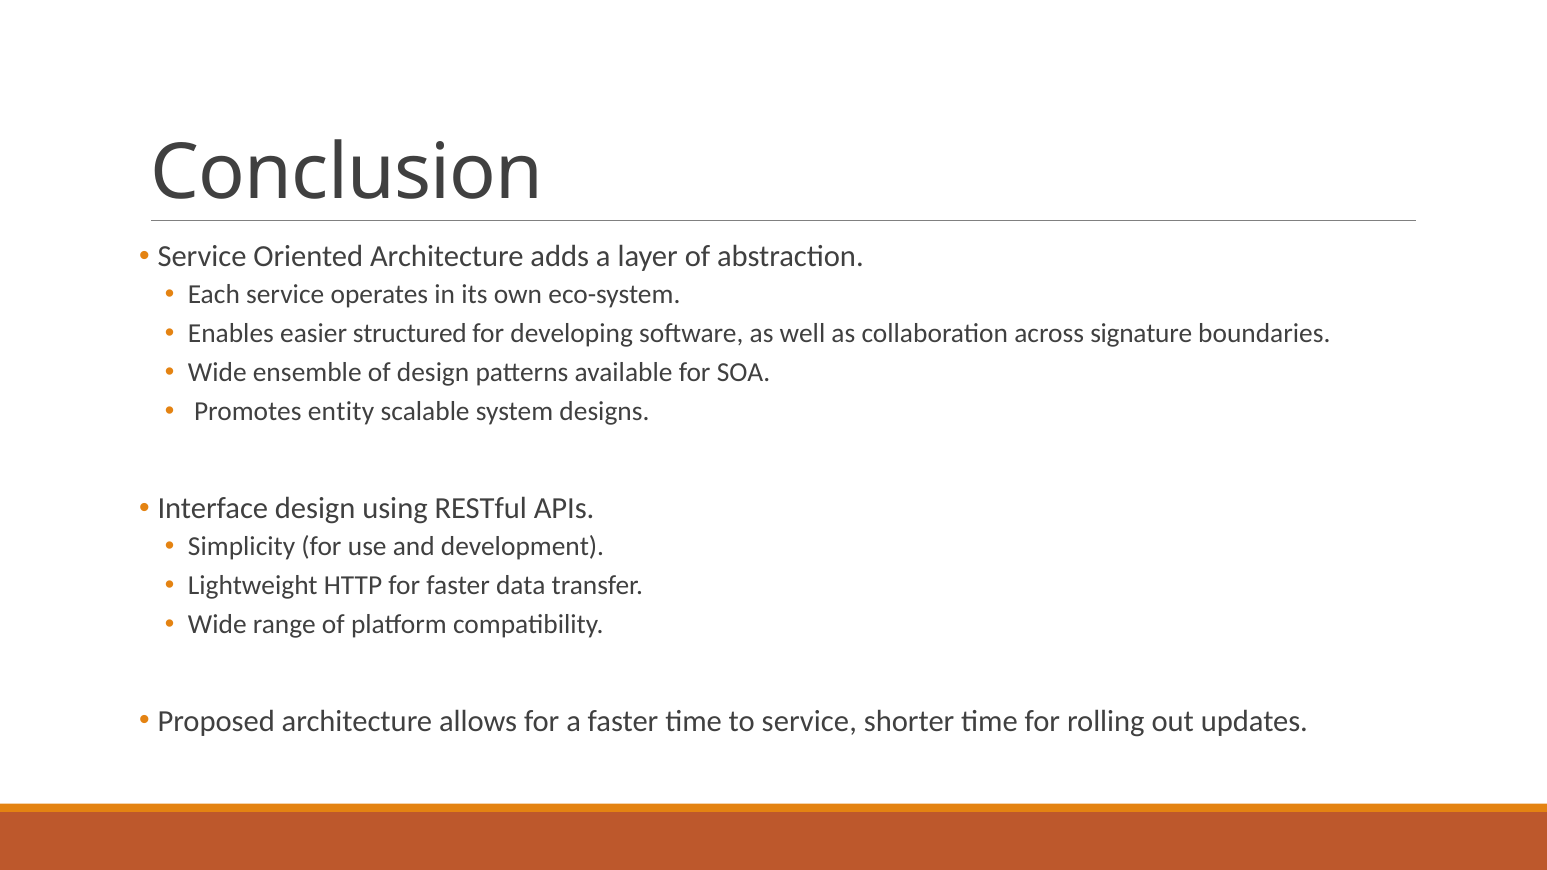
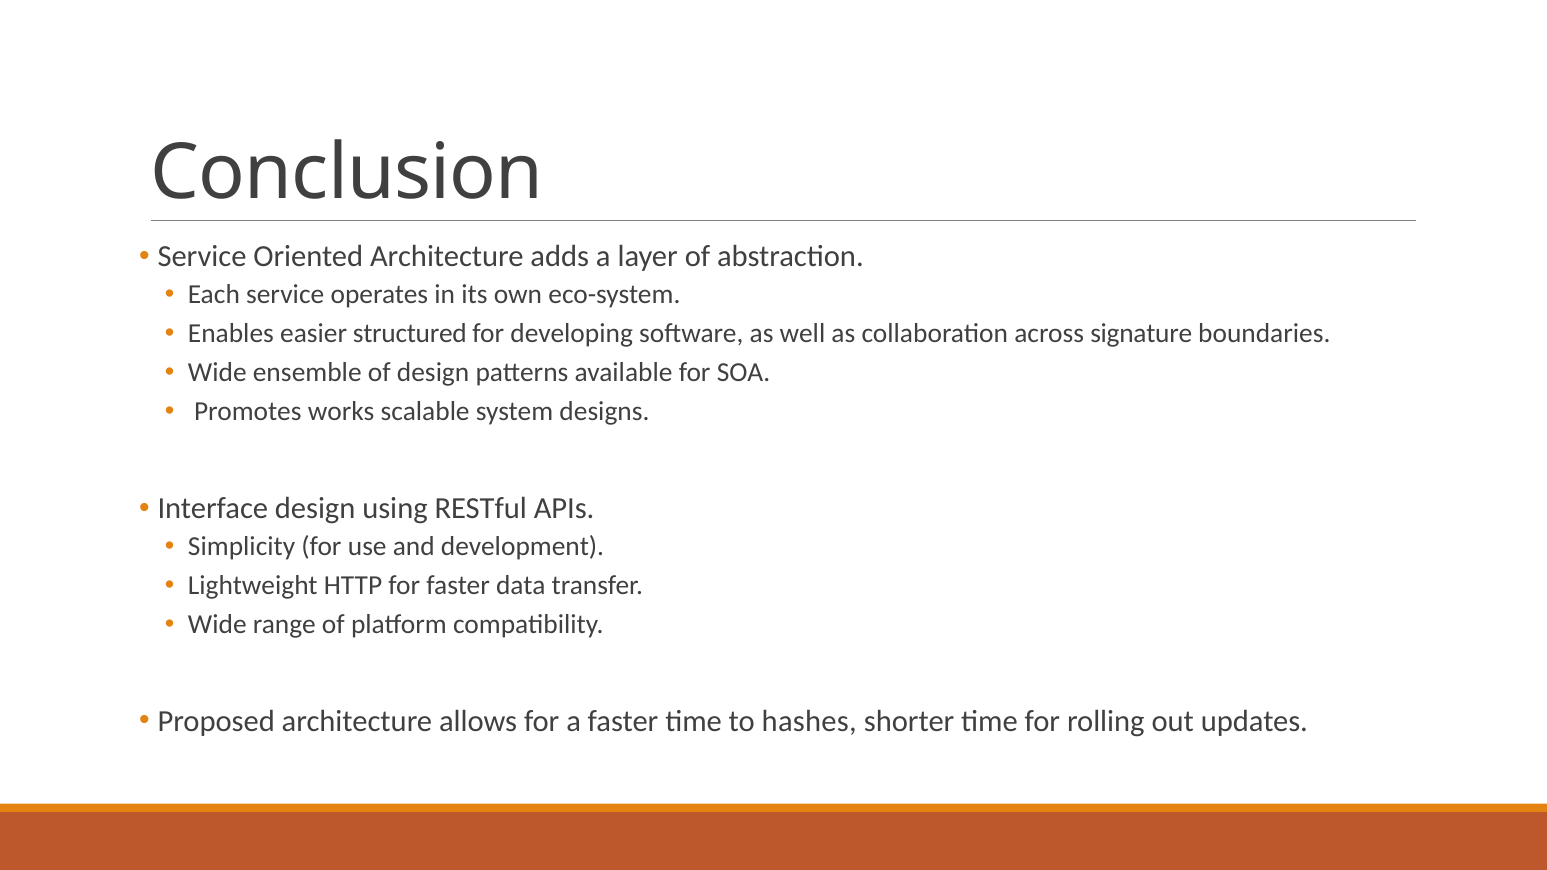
entity: entity -> works (341, 412)
to service: service -> hashes (809, 721)
